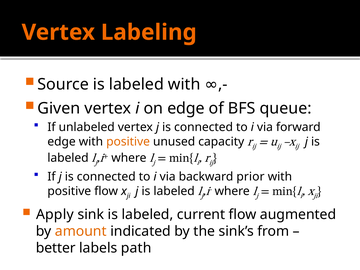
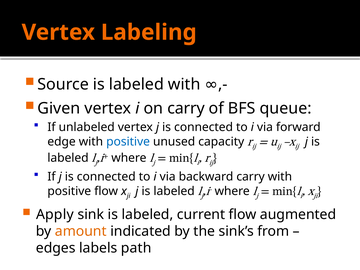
on edge: edge -> carry (186, 108)
positive colour: orange -> blue (128, 142)
prior: prior -> carry (251, 177)
better: better -> edges (56, 248)
